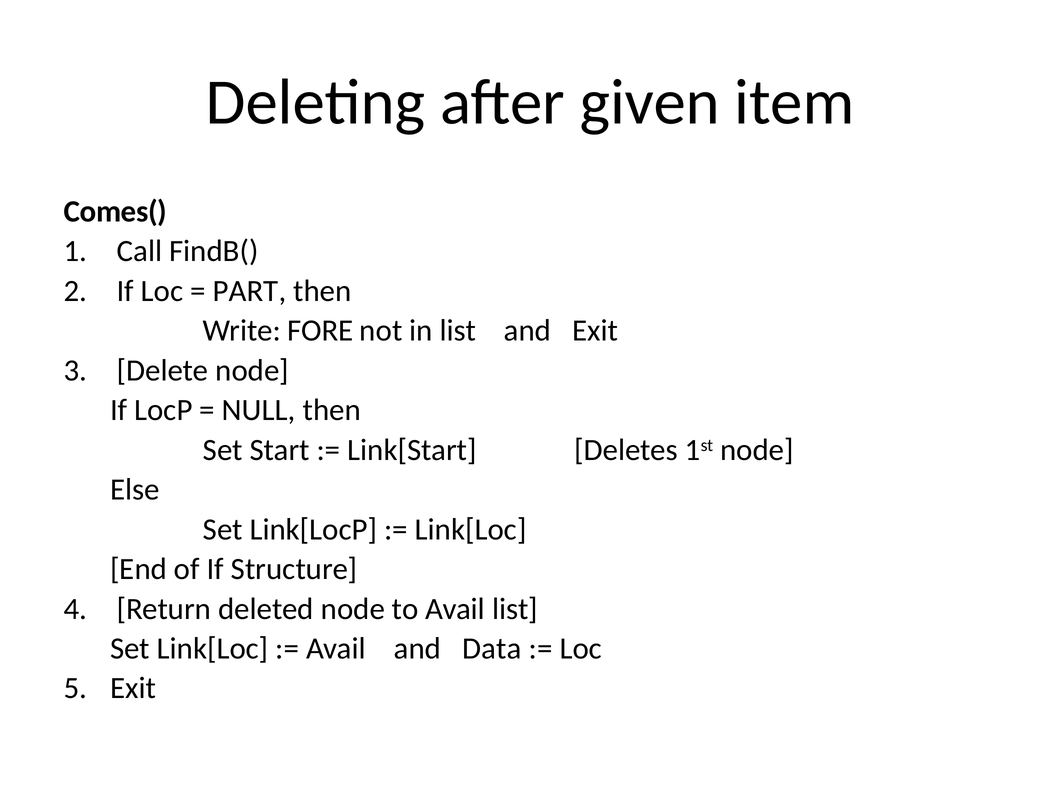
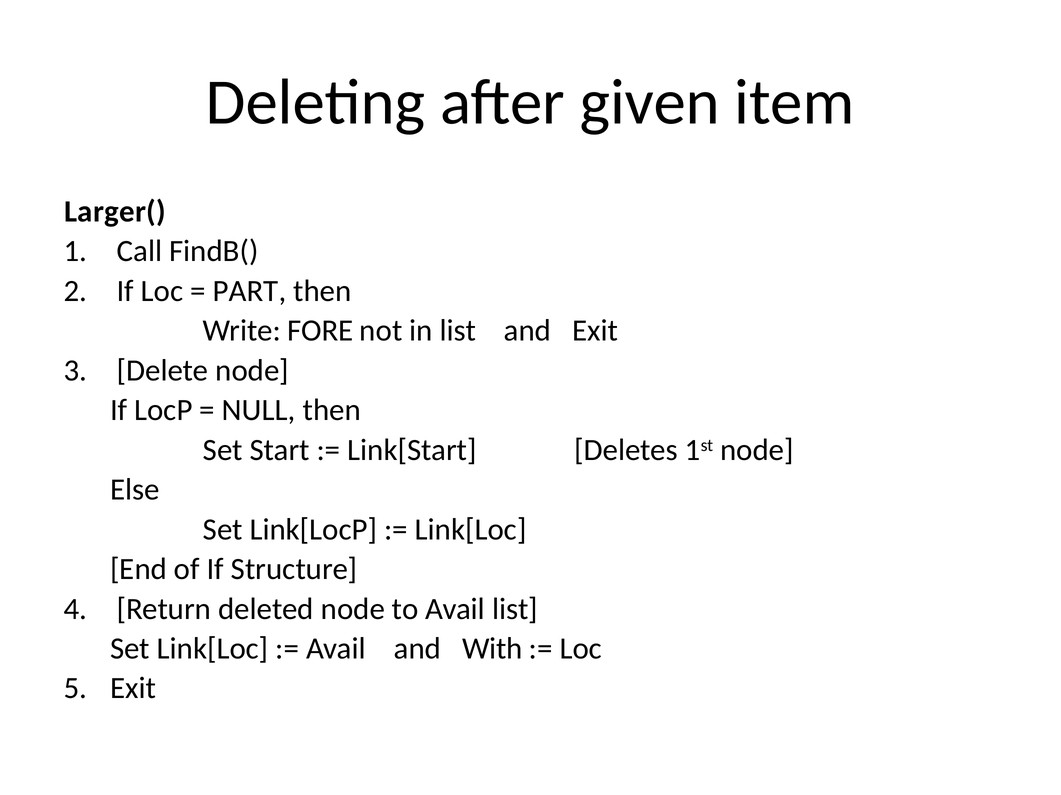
Comes(: Comes( -> Larger( (115, 212)
Data: Data -> With (492, 649)
